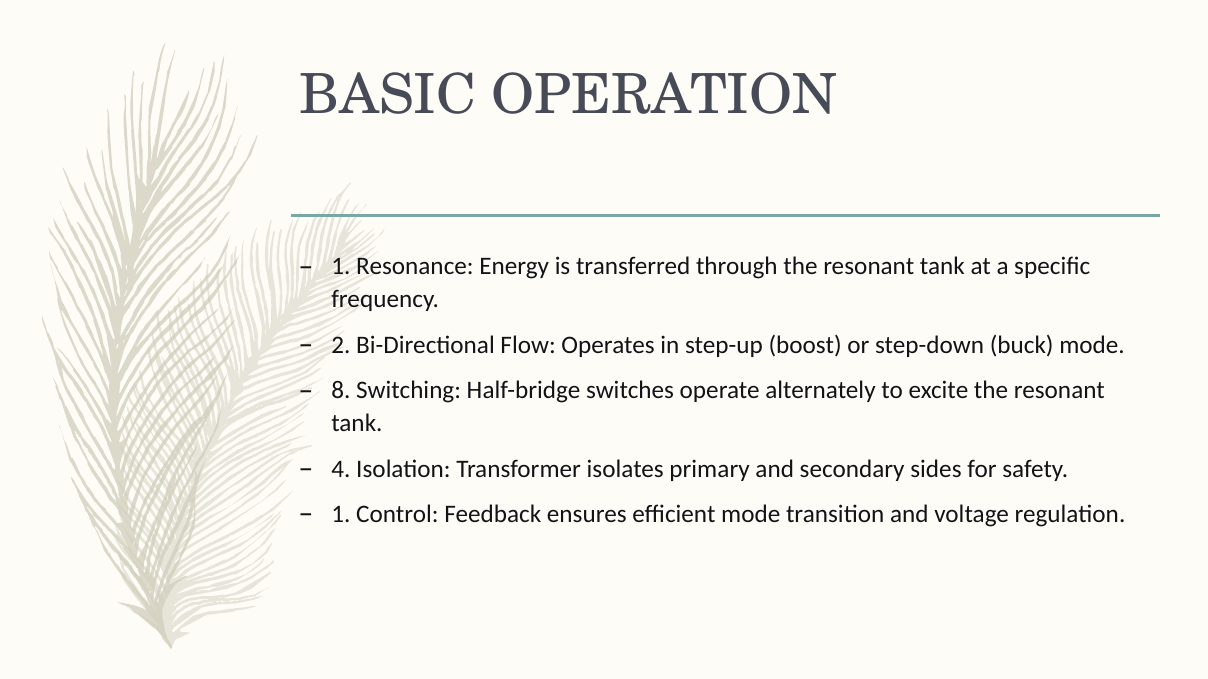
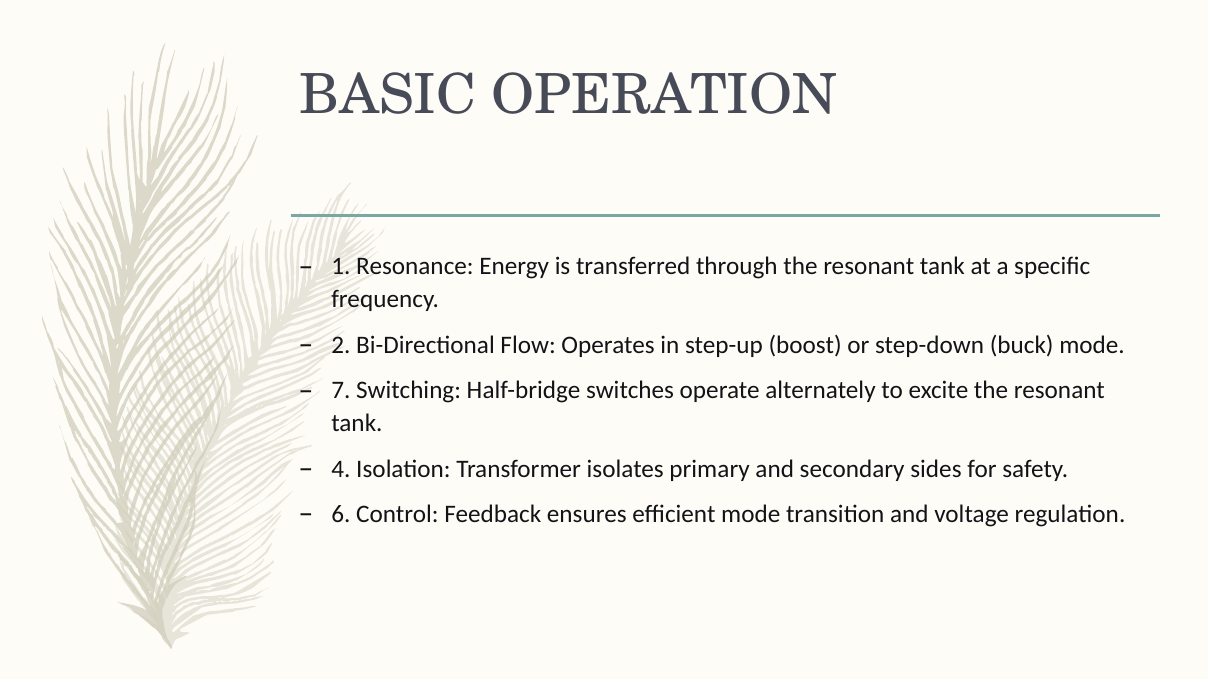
8: 8 -> 7 (341, 390)
1: 1 -> 6 (341, 514)
